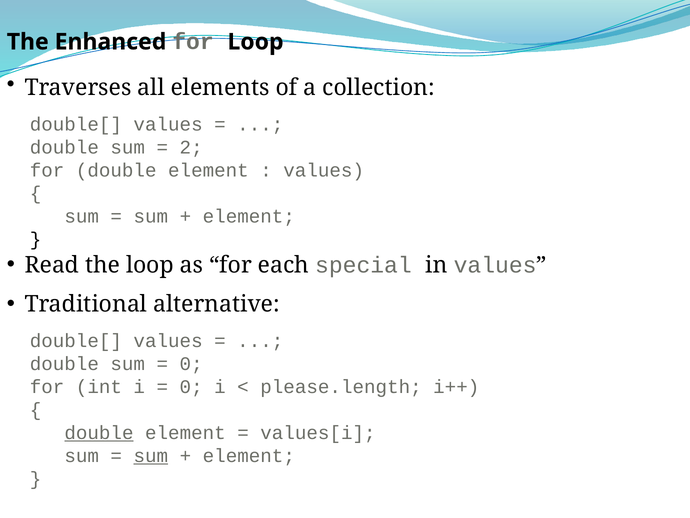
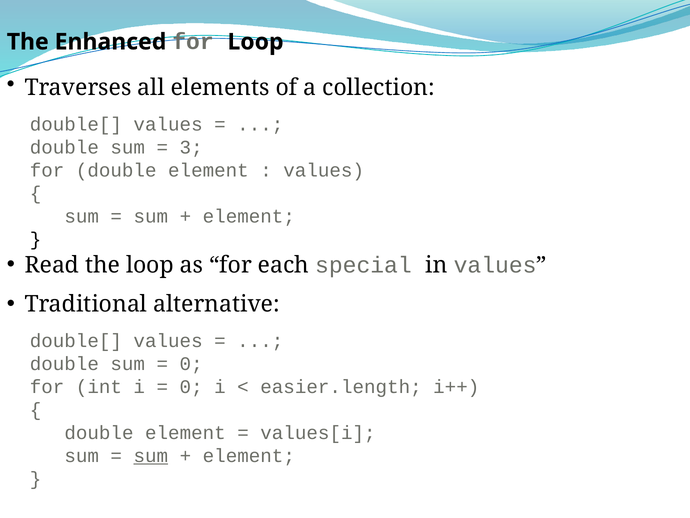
2: 2 -> 3 (191, 147)
please.length: please.length -> easier.length (341, 386)
double underline: present -> none (99, 432)
